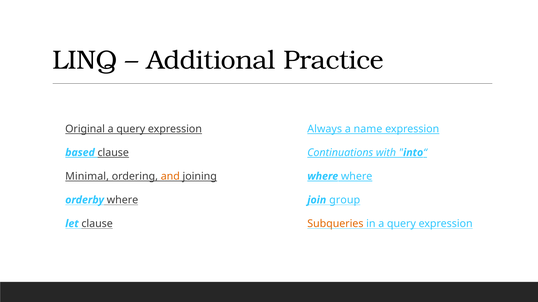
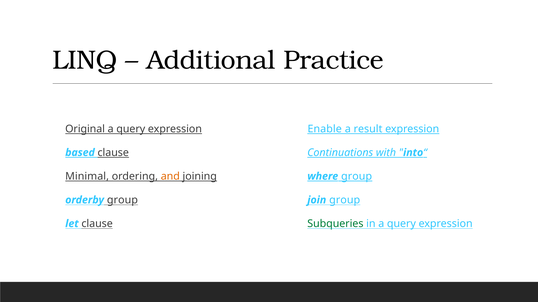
Always: Always -> Enable (325, 129)
name: name -> result (368, 129)
where where: where -> group (357, 177)
orderby where: where -> group (122, 200)
Subqueries colour: orange -> green (335, 224)
